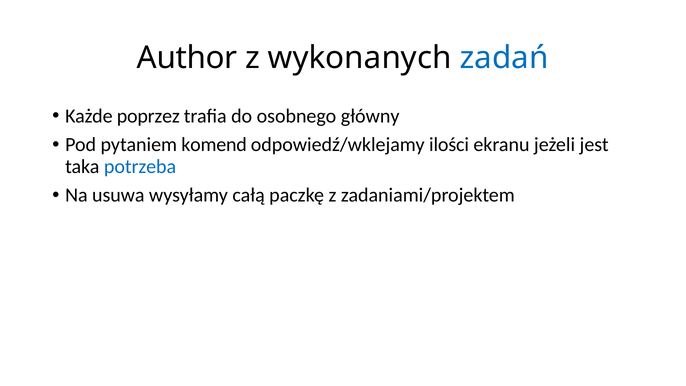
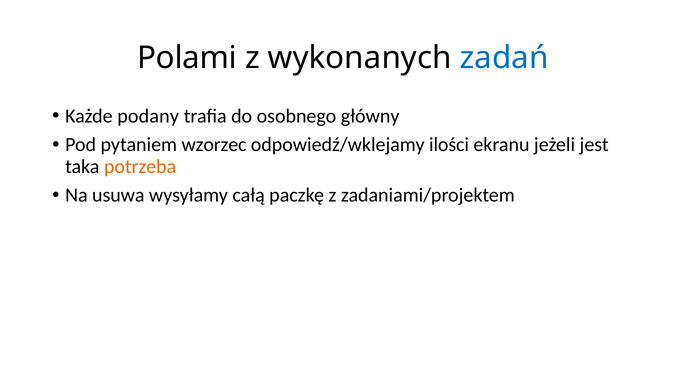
Author: Author -> Polami (187, 58)
poprzez: poprzez -> podany (148, 116)
komend: komend -> wzorzec (214, 145)
potrzeba colour: blue -> orange (140, 166)
